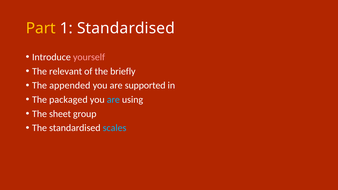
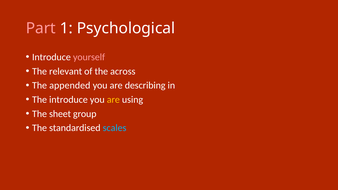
Part colour: yellow -> pink (41, 28)
1 Standardised: Standardised -> Psychological (126, 28)
briefly: briefly -> across (123, 71)
supported: supported -> describing (145, 85)
The packaged: packaged -> introduce (68, 100)
are colour: light blue -> yellow (113, 100)
